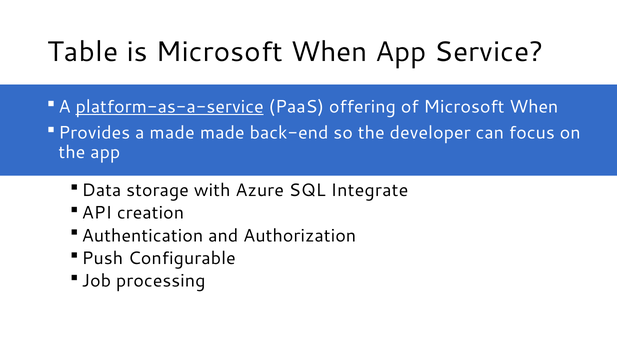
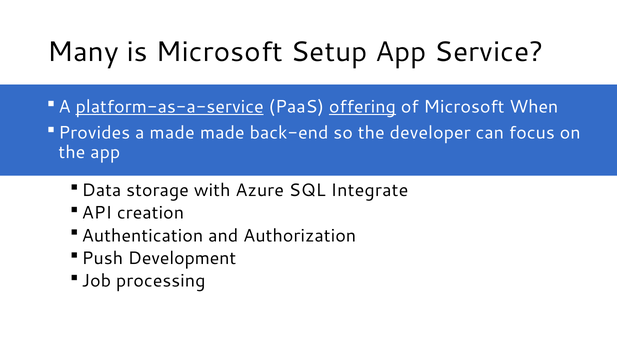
Table: Table -> Many (83, 52)
is Microsoft When: When -> Setup (329, 52)
offering underline: none -> present (362, 107)
Configurable: Configurable -> Development (182, 258)
